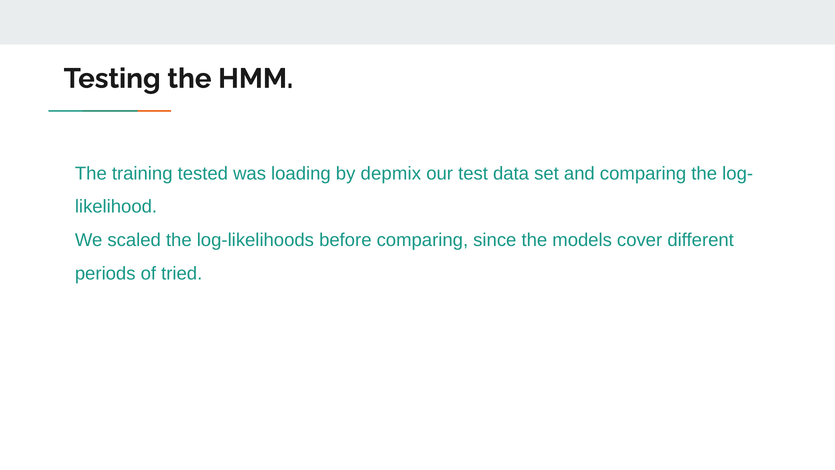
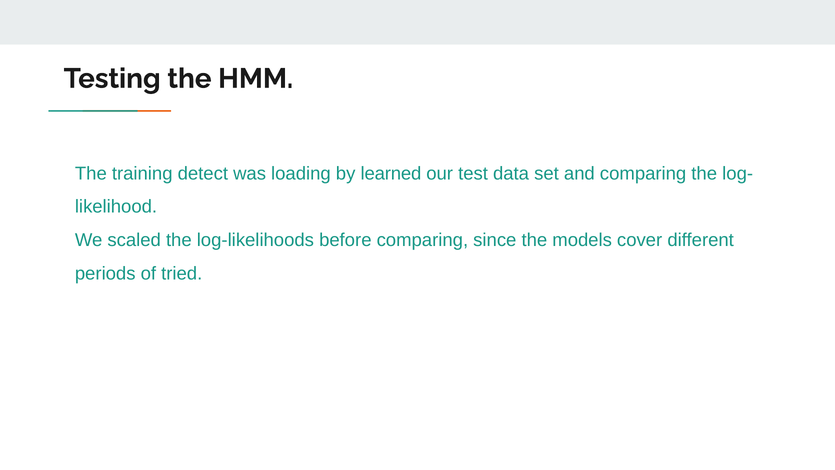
tested: tested -> detect (203, 173)
depmix: depmix -> learned (391, 173)
